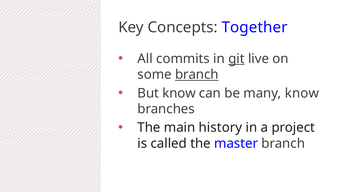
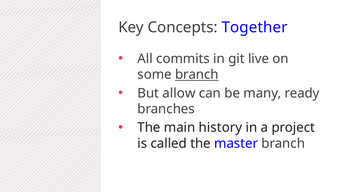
git underline: present -> none (236, 59)
But know: know -> allow (179, 93)
many know: know -> ready (302, 93)
